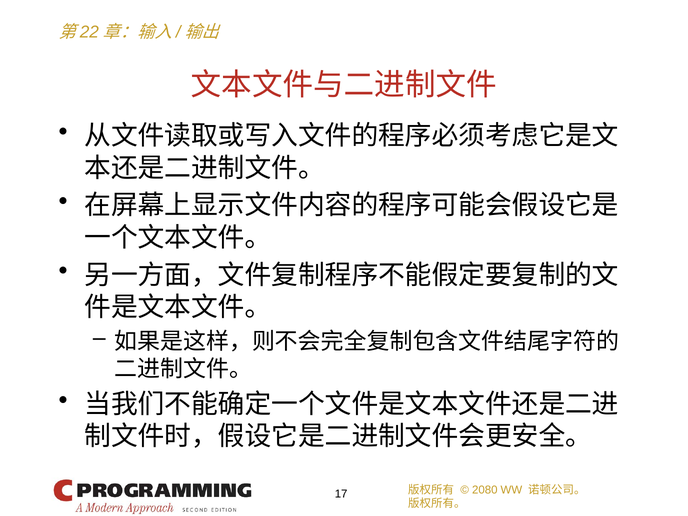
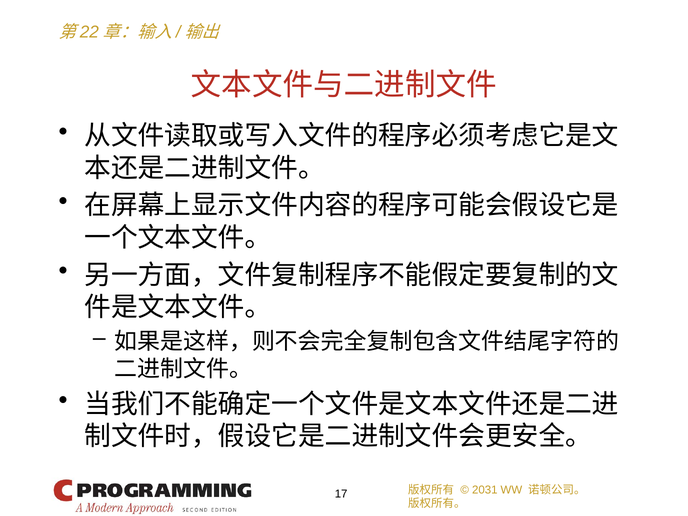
2080: 2080 -> 2031 (485, 490)
